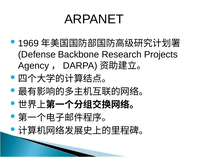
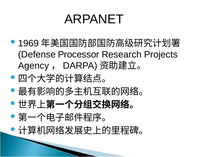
Backbone: Backbone -> Processor (79, 54)
